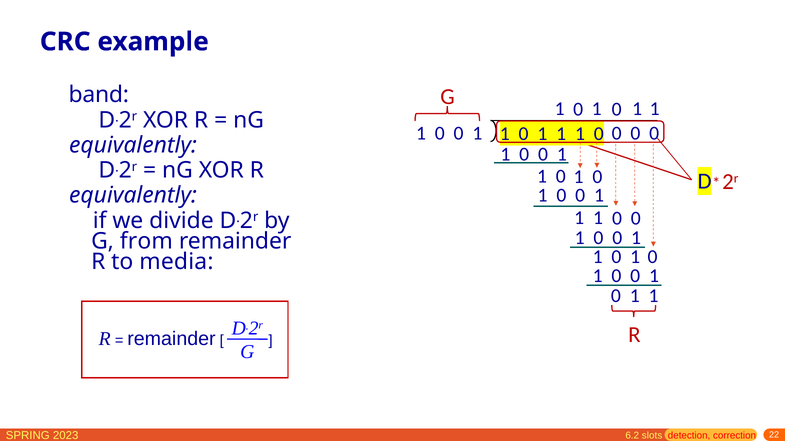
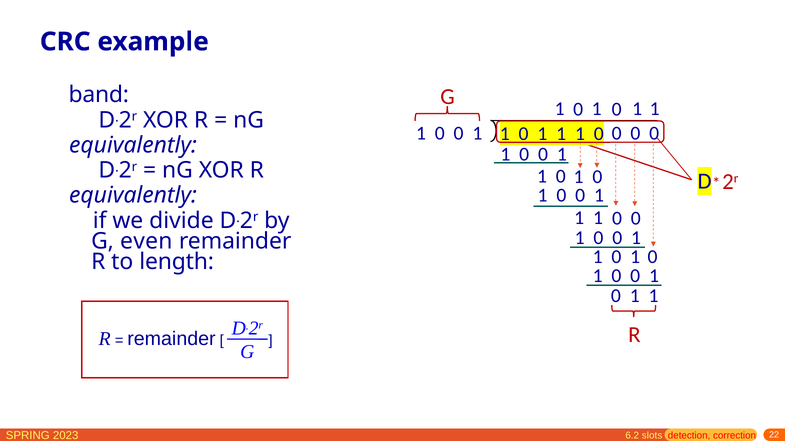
from: from -> even (146, 241)
media: media -> length (177, 262)
